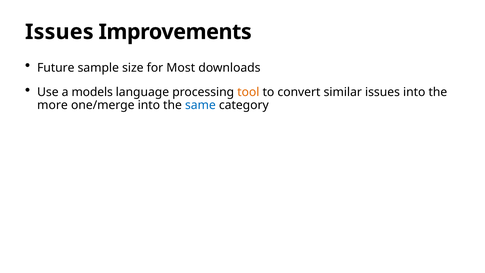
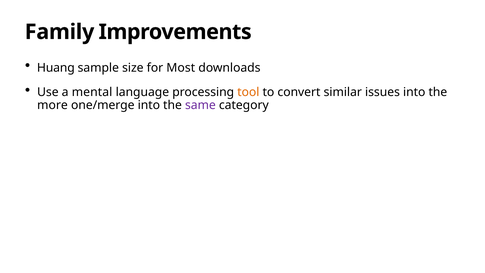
Issues: Issues -> Family (60, 32)
Future: Future -> Huang (56, 68)
models: models -> mental (92, 92)
same colour: blue -> purple (200, 105)
